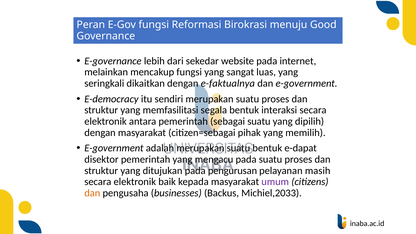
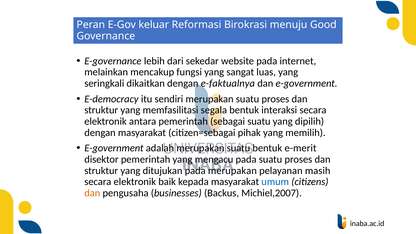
E-Gov fungsi: fungsi -> keluar (154, 25)
e-dapat: e-dapat -> e-merit (301, 148)
pada pengurusan: pengurusan -> merupakan (232, 171)
umum colour: purple -> blue (275, 182)
Michiel,2033: Michiel,2033 -> Michiel,2007 (272, 193)
